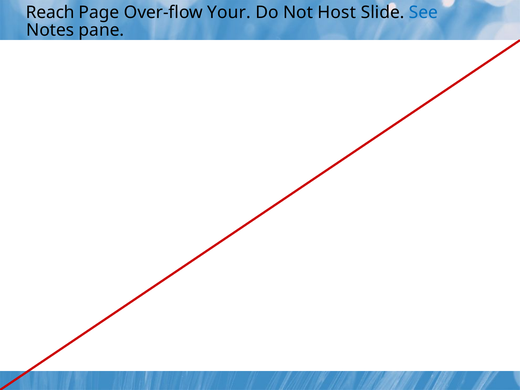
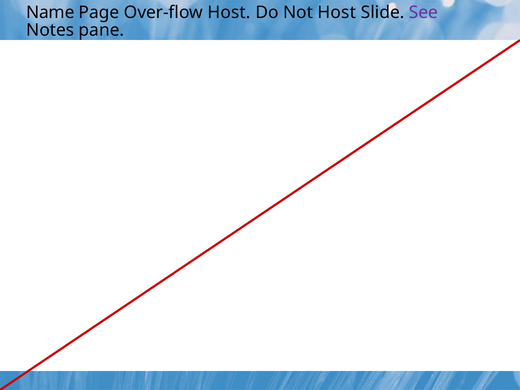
Reach: Reach -> Name (50, 13)
Over-flow Your: Your -> Host (229, 13)
See colour: blue -> purple (424, 13)
